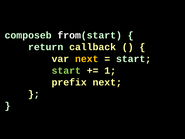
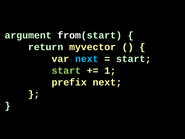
composeb: composeb -> argument (28, 35)
callback: callback -> myvector (93, 47)
next colour: yellow -> light blue (87, 59)
